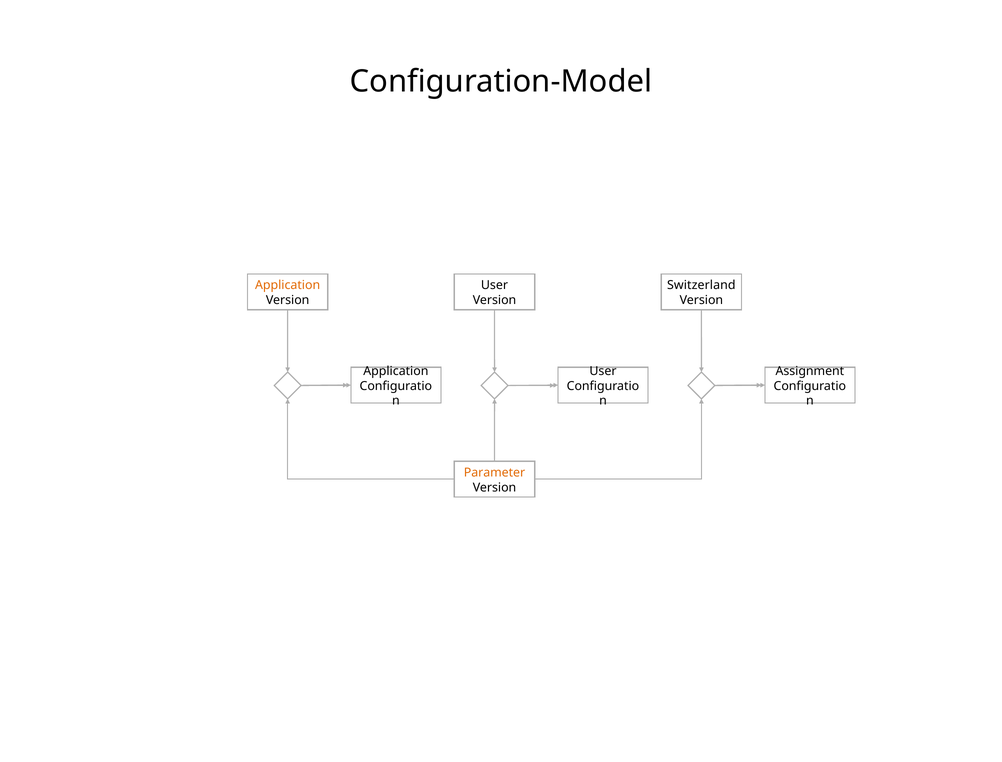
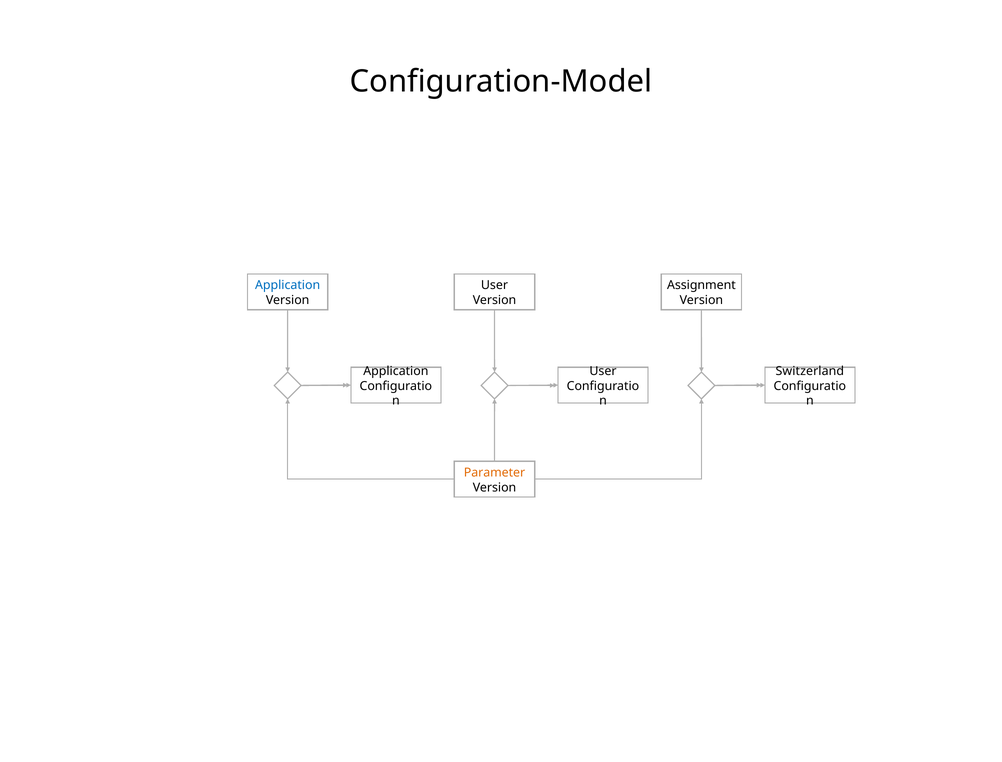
Application colour: orange -> blue (288, 285)
Switzerland: Switzerland -> Assignment (701, 285)
Assignment: Assignment -> Switzerland (810, 371)
